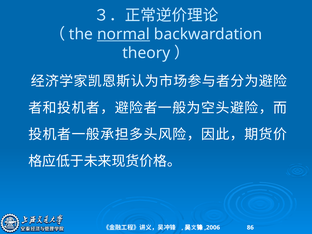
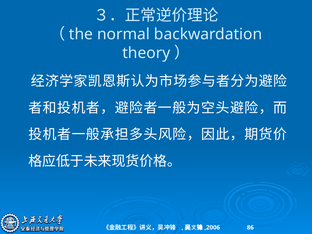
normal underline: present -> none (123, 34)
